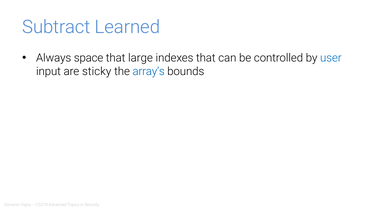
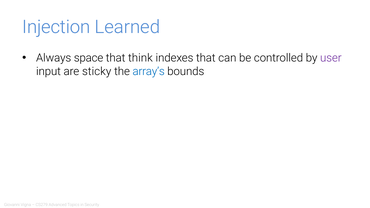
Subtract: Subtract -> Injection (56, 27)
large: large -> think (140, 58)
user colour: blue -> purple (331, 58)
